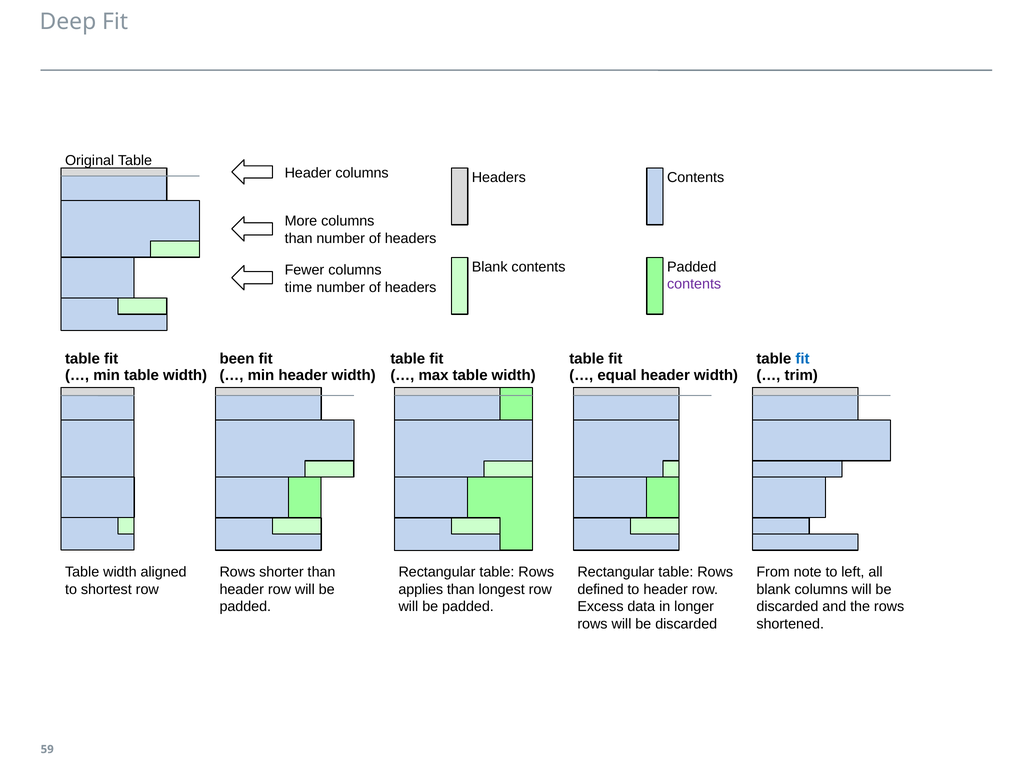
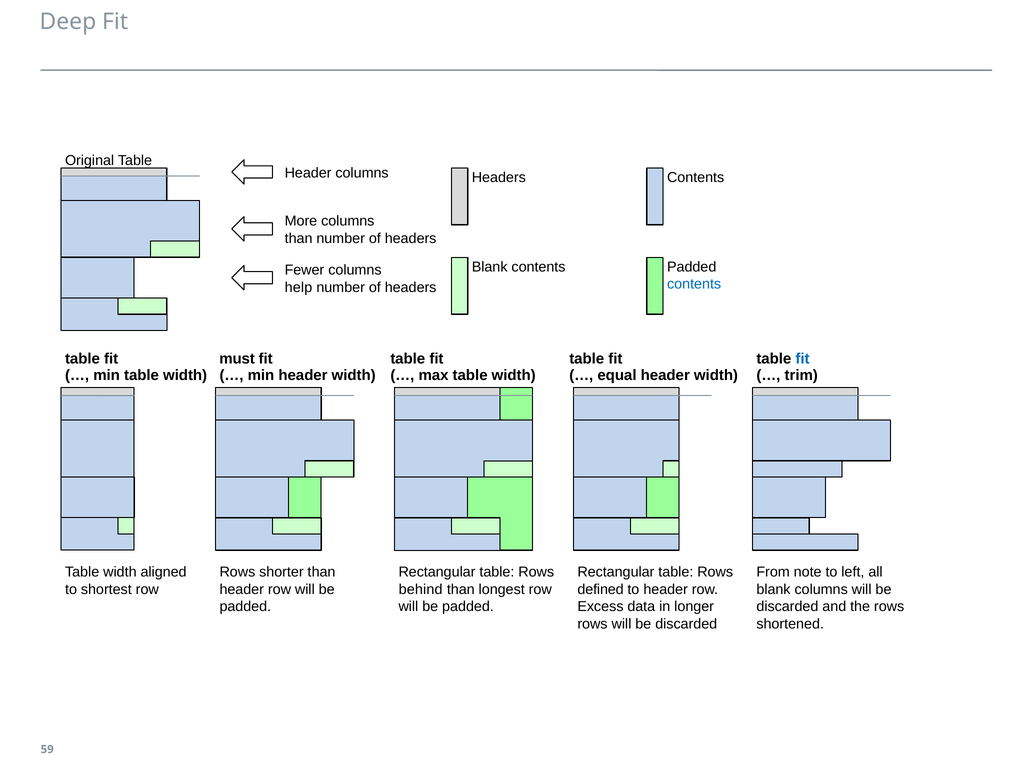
contents colour: purple -> blue (694, 284)
time: time -> help (299, 287)
been: been -> must (237, 359)
applies: applies -> behind (421, 589)
